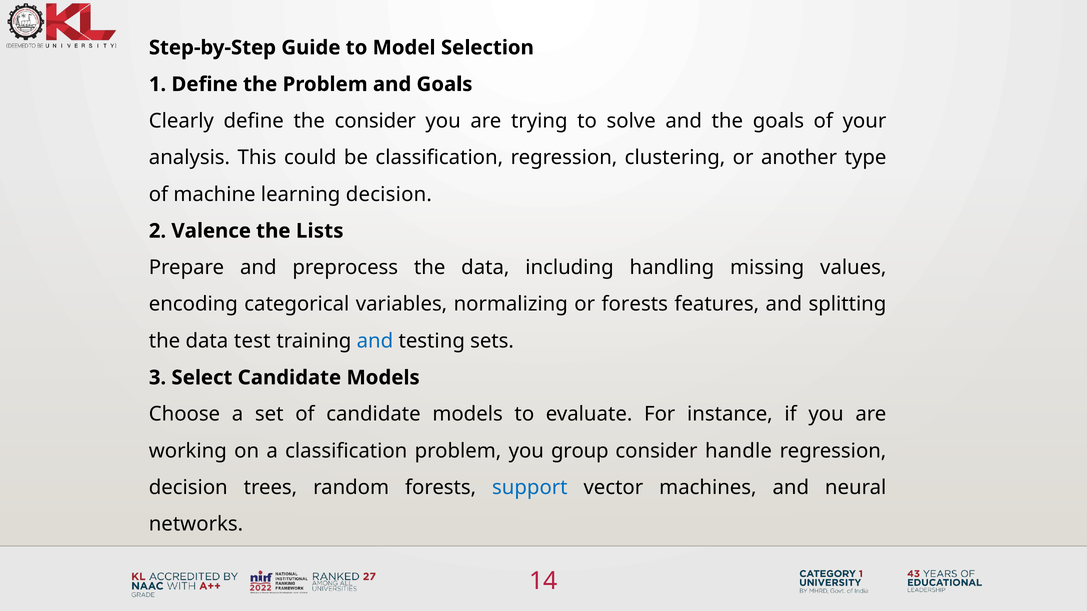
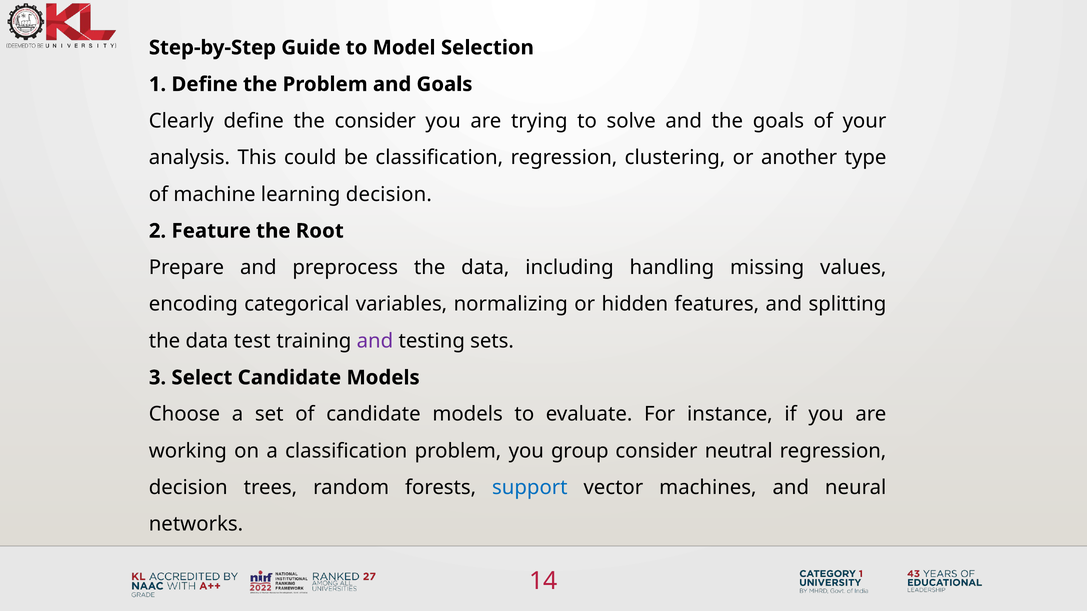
Valence: Valence -> Feature (211, 231)
Lists: Lists -> Root (320, 231)
or forests: forests -> hidden (635, 304)
and colour: blue -> purple (375, 341)
handle: handle -> neutral (739, 451)
